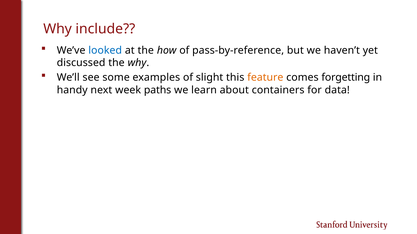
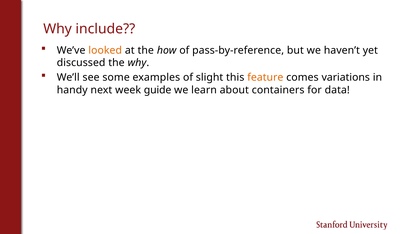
looked colour: blue -> orange (105, 51)
forgetting: forgetting -> variations (346, 78)
paths: paths -> guide (158, 90)
